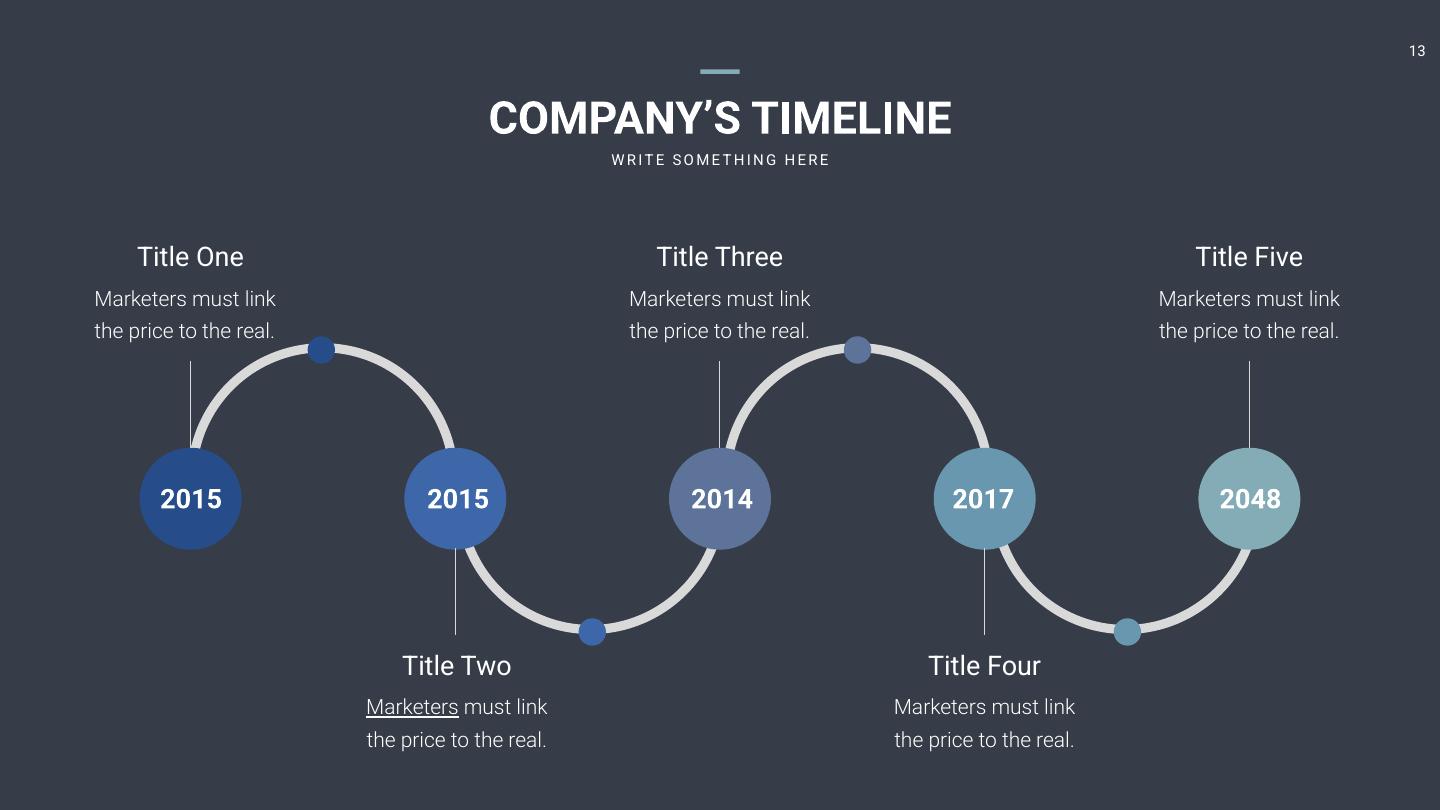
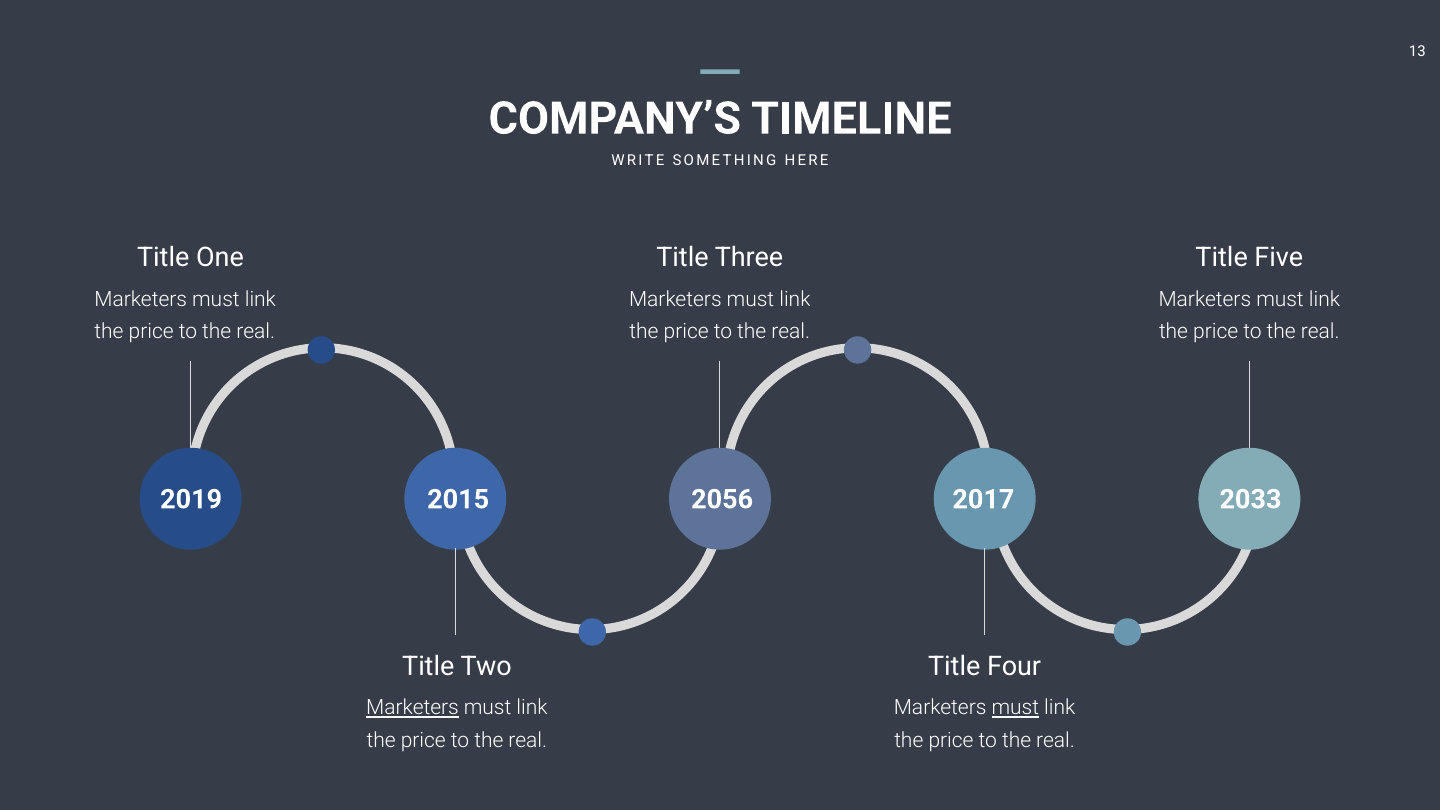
2015: 2015 -> 2019 (191, 499)
2014: 2014 -> 2056 (722, 499)
2048: 2048 -> 2033 (1250, 499)
must underline: none -> present (1015, 708)
